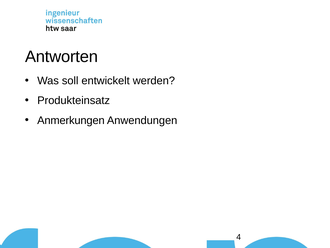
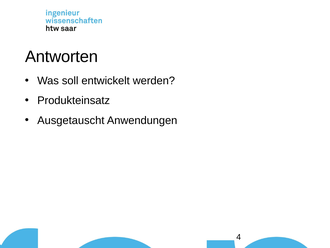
Anmerkungen: Anmerkungen -> Ausgetauscht (71, 120)
